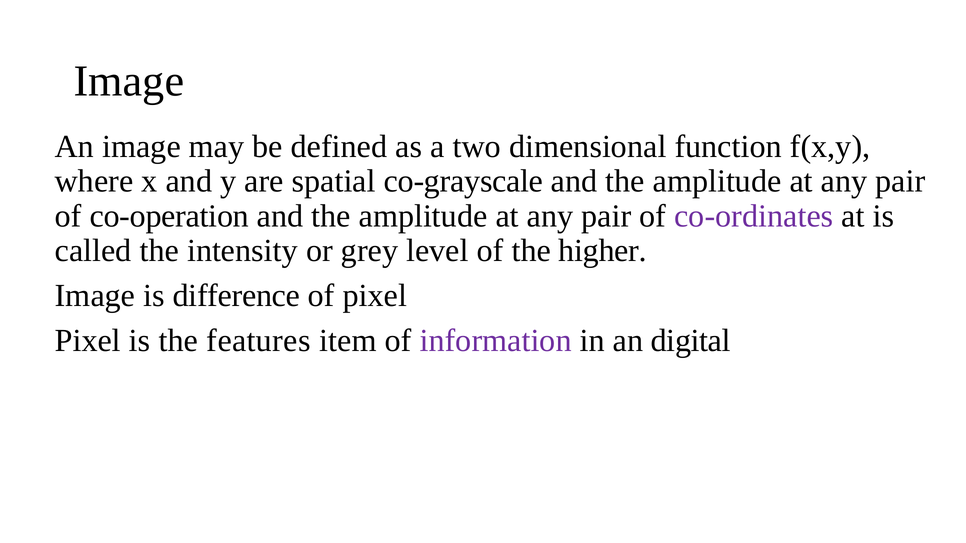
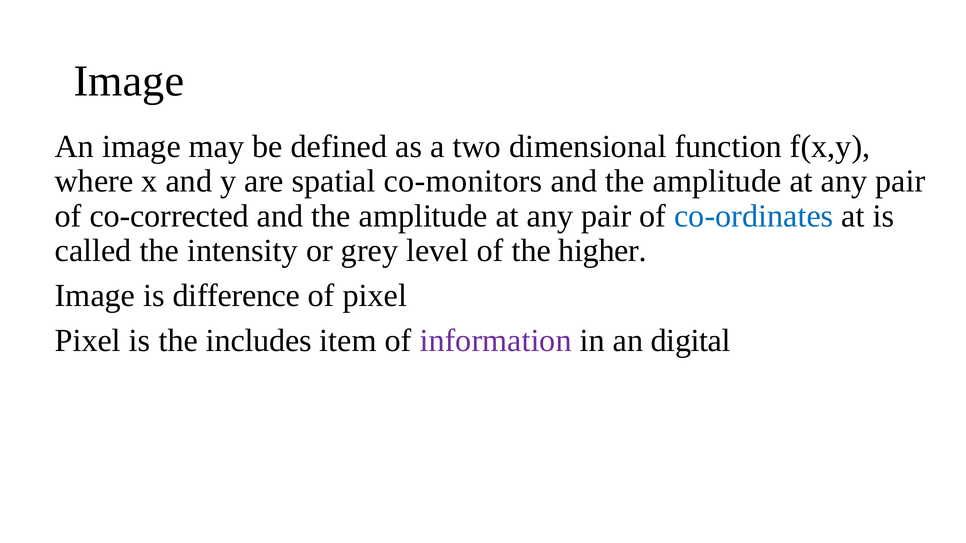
co-grayscale: co-grayscale -> co-monitors (463, 181)
co-operation: co-operation -> co-corrected (169, 216)
co-ordinates colour: purple -> blue (754, 216)
features: features -> includes (259, 341)
